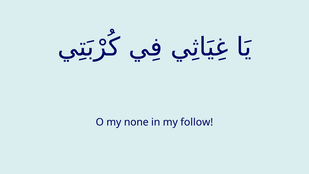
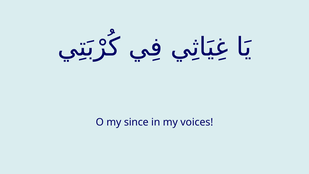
none: none -> since (136, 122)
follow: follow -> voices (197, 122)
